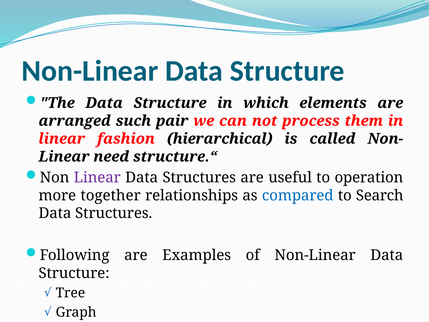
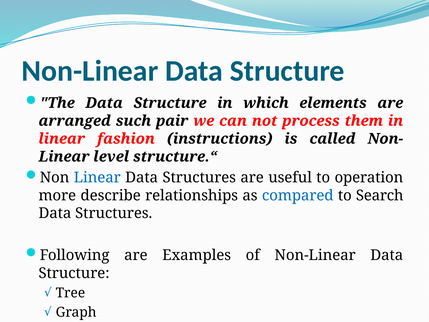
hierarchical: hierarchical -> instructions (220, 139)
need: need -> level (111, 156)
Linear colour: purple -> blue (97, 177)
together: together -> describe (111, 195)
